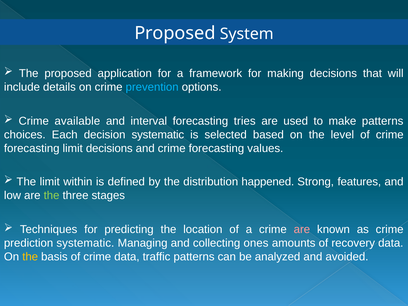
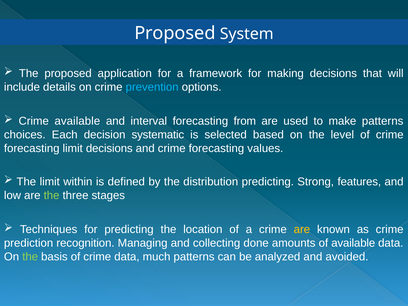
tries: tries -> from (245, 121)
distribution happened: happened -> predicting (268, 182)
are colour: pink -> yellow (302, 230)
prediction systematic: systematic -> recognition (85, 243)
ones: ones -> done (256, 243)
of recovery: recovery -> available (353, 243)
the colour: yellow -> light green (30, 257)
traffic: traffic -> much (157, 257)
